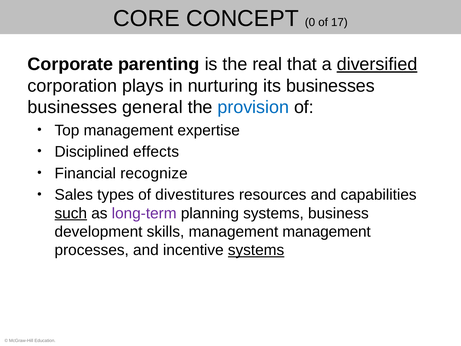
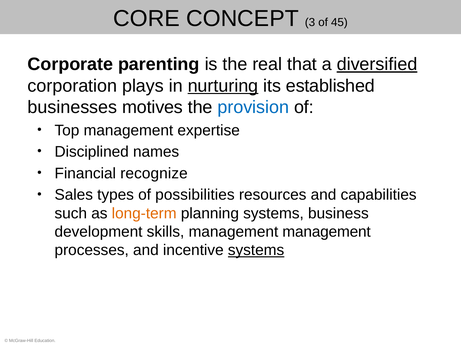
0: 0 -> 3 (310, 22)
17: 17 -> 45 (339, 22)
nurturing underline: none -> present (223, 86)
its businesses: businesses -> established (330, 86)
general: general -> motives (153, 107)
effects: effects -> names (156, 152)
divestitures: divestitures -> possibilities (195, 195)
such underline: present -> none (71, 213)
long-term colour: purple -> orange (144, 213)
